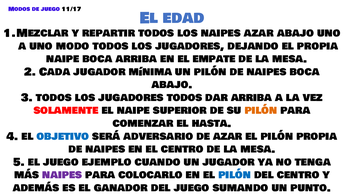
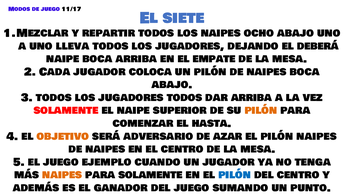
edad: edad -> siete (183, 18)
naipes azar: azar -> ocho (259, 33)
modo: modo -> lleva (73, 46)
el propia: propia -> deberá (318, 46)
mínima: mínima -> coloca (150, 72)
objetivo colour: blue -> orange (63, 136)
pilón propia: propia -> naipes (317, 136)
naipes colour: purple -> orange (62, 175)
para colocarlo: colocarlo -> solamente (150, 175)
